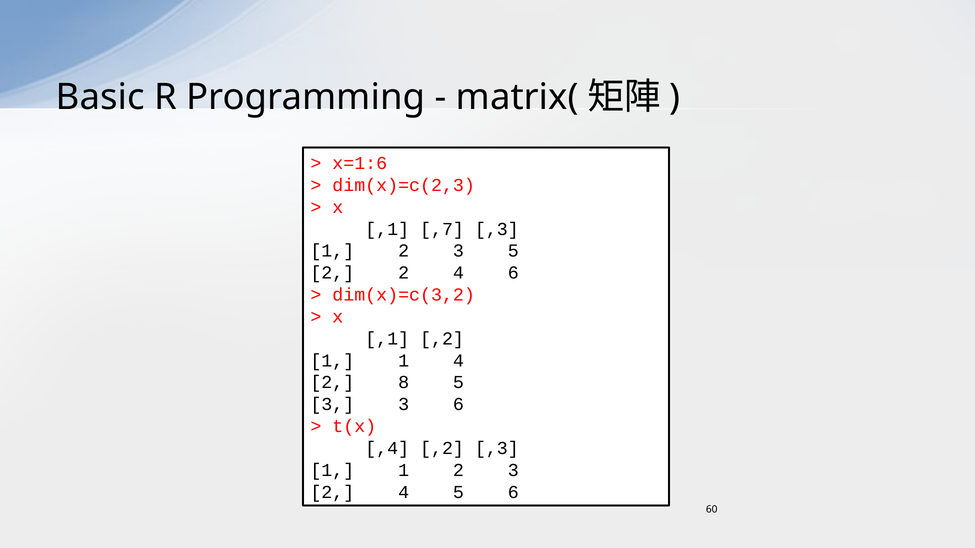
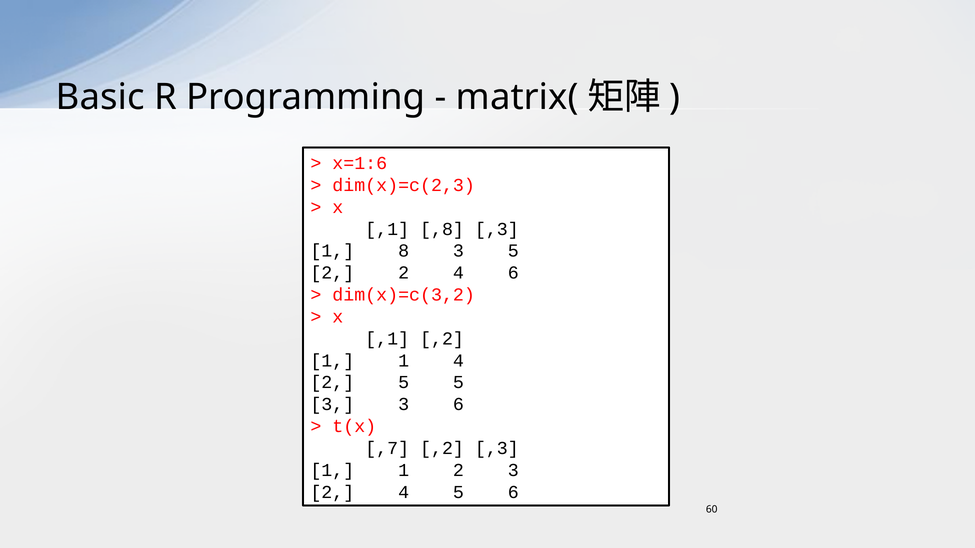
,7: ,7 -> ,8 (442, 229)
2: 2 -> 8 (404, 251)
2 8: 8 -> 5 (404, 383)
,4: ,4 -> ,7 (387, 449)
